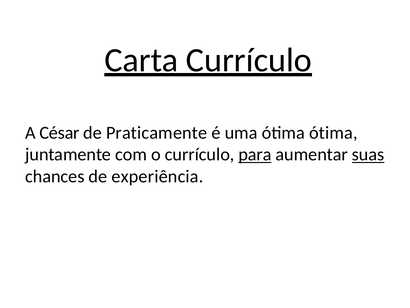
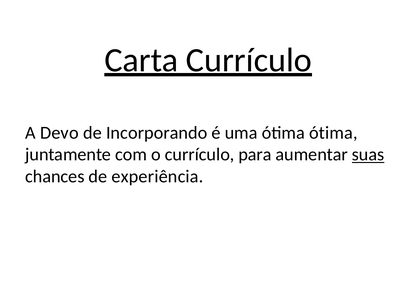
César: César -> Devo (59, 132)
Praticamente: Praticamente -> Incorporando (157, 132)
para underline: present -> none (255, 154)
